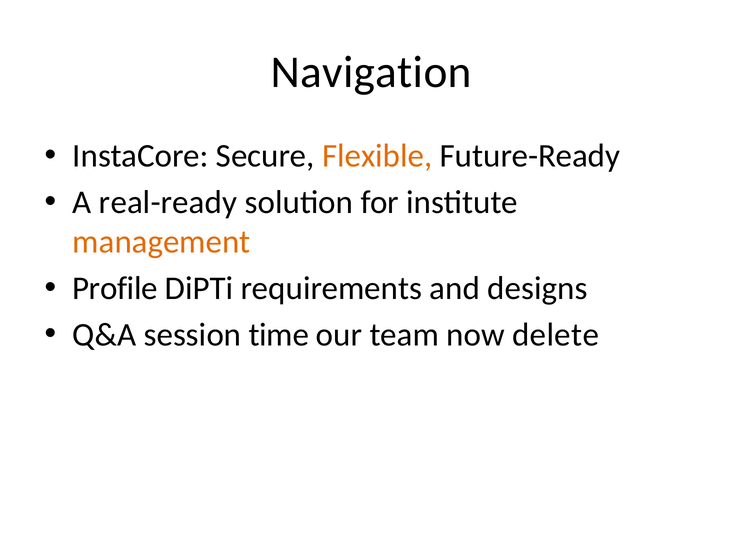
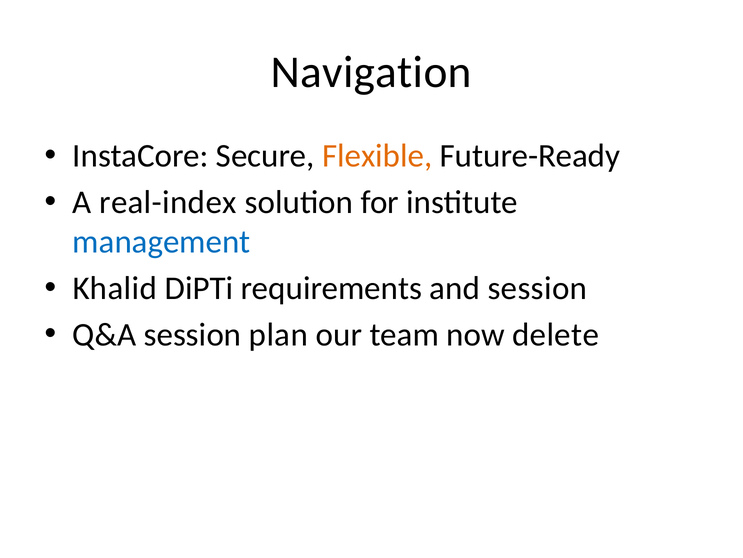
real-ready: real-ready -> real-index (168, 202)
management colour: orange -> blue (161, 242)
Profile: Profile -> Khalid (115, 288)
and designs: designs -> session (537, 288)
time: time -> plan (278, 334)
